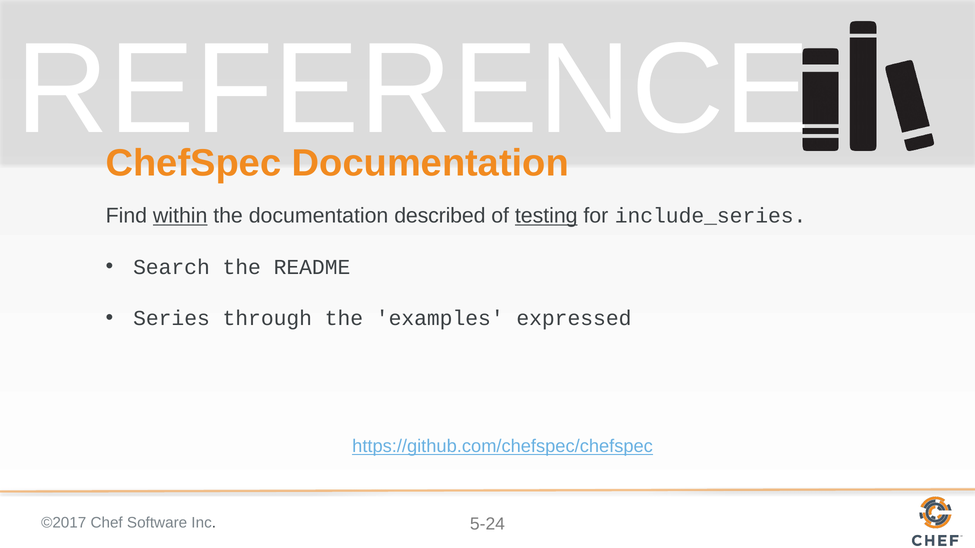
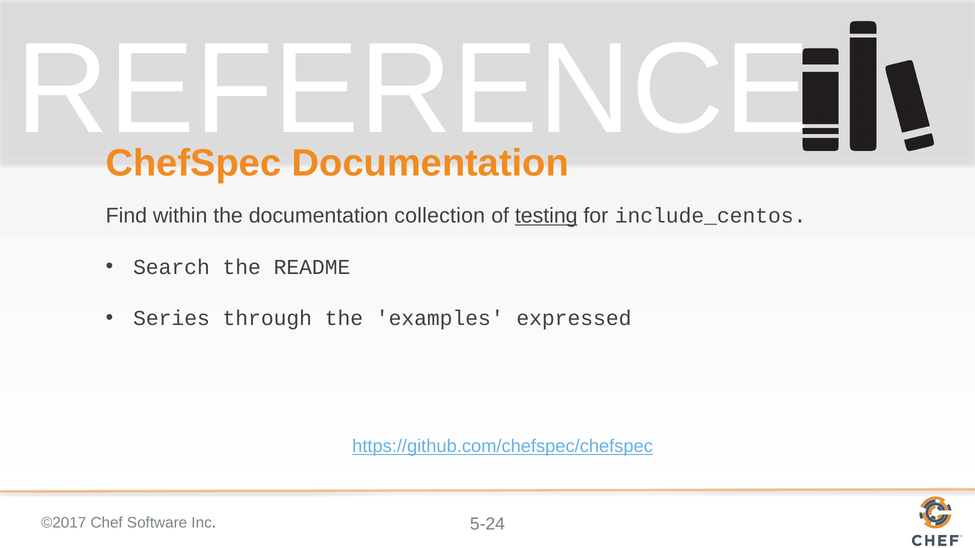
within underline: present -> none (180, 216)
described: described -> collection (440, 216)
include_series: include_series -> include_centos (711, 216)
